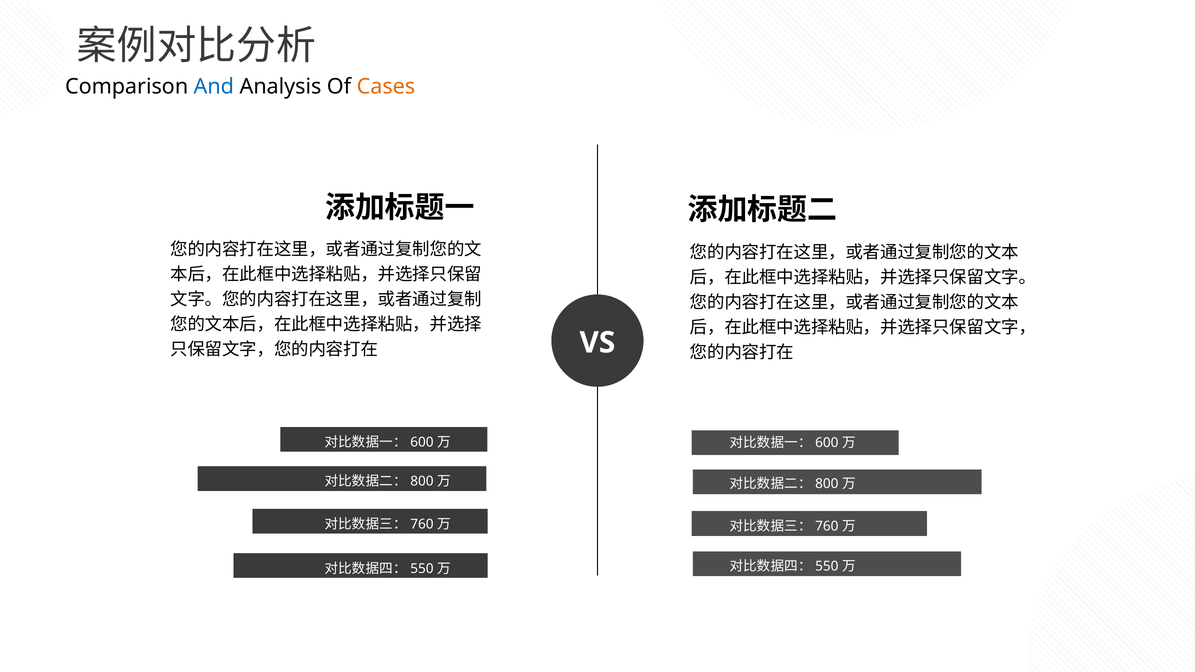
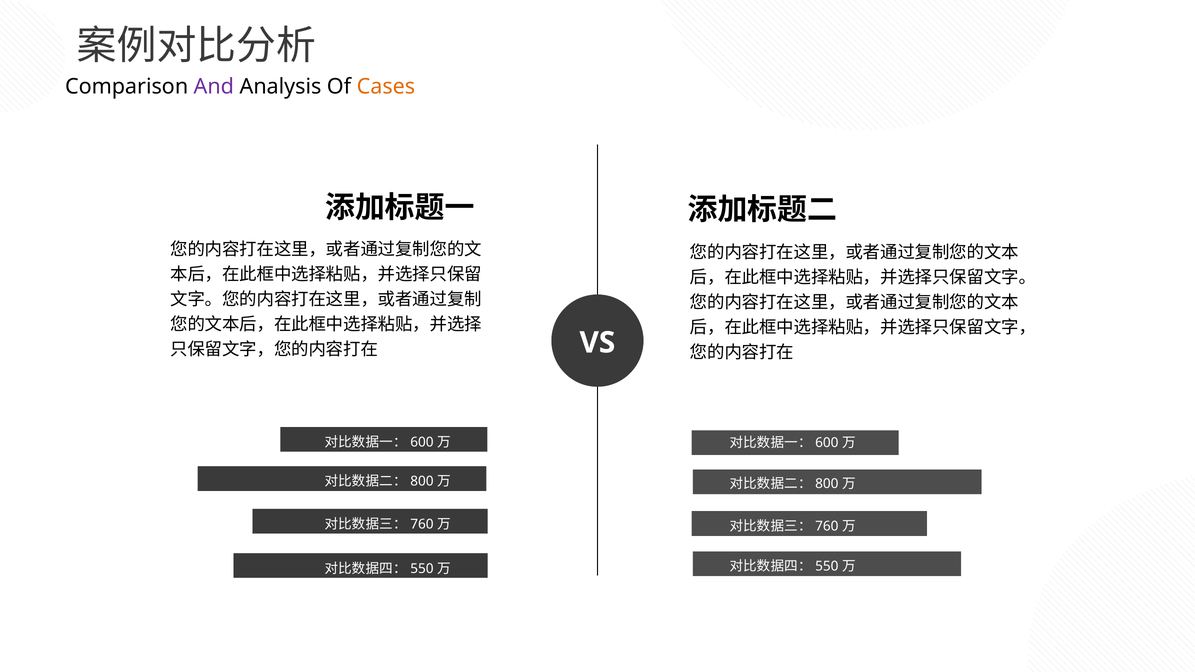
And colour: blue -> purple (214, 87)
